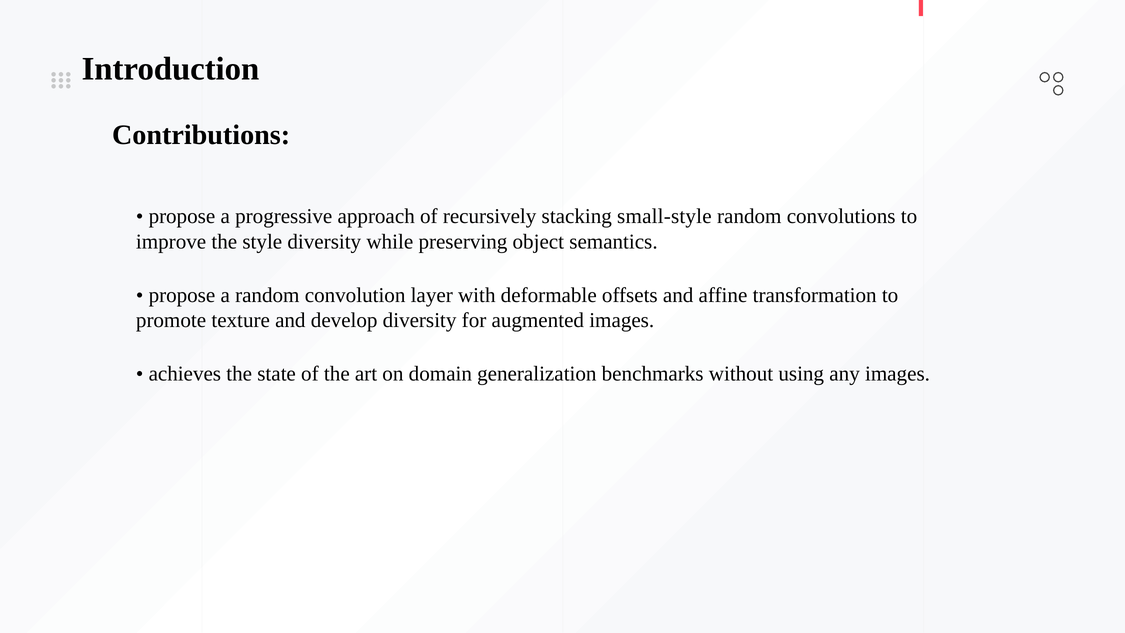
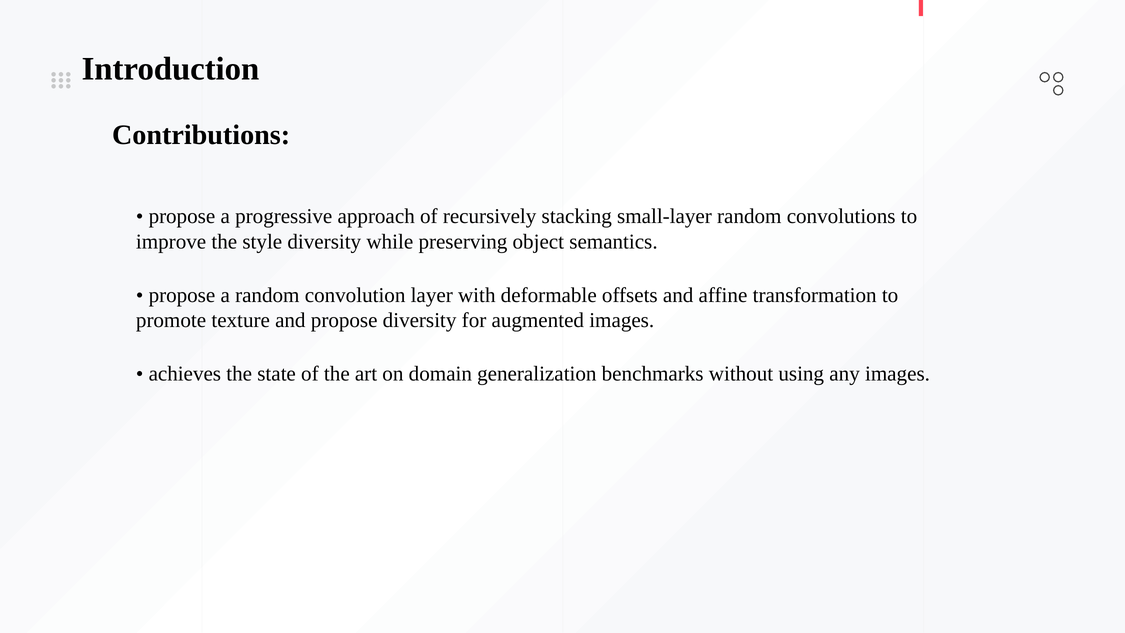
small-style: small-style -> small-layer (664, 216)
and develop: develop -> propose (344, 320)
